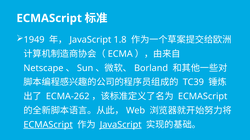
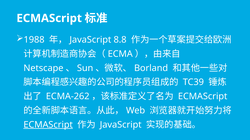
1949: 1949 -> 1988 (34, 40)
1.8: 1.8 -> 8.8 (120, 40)
JavaScript underline: present -> none (121, 125)
